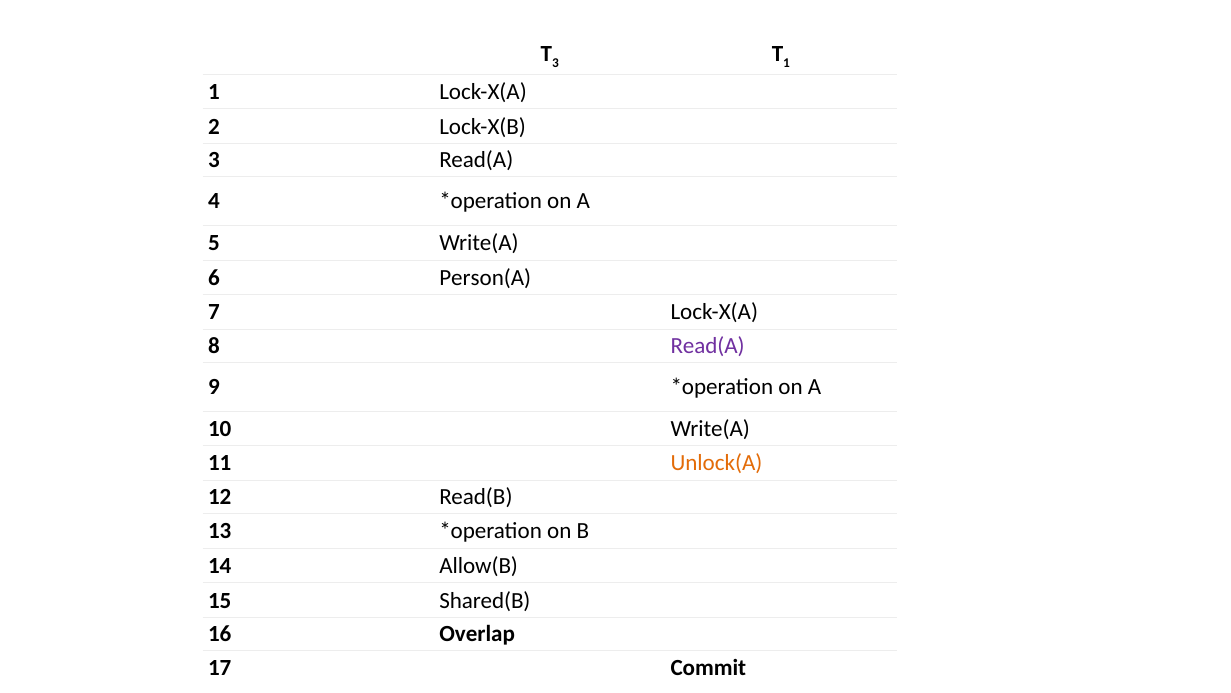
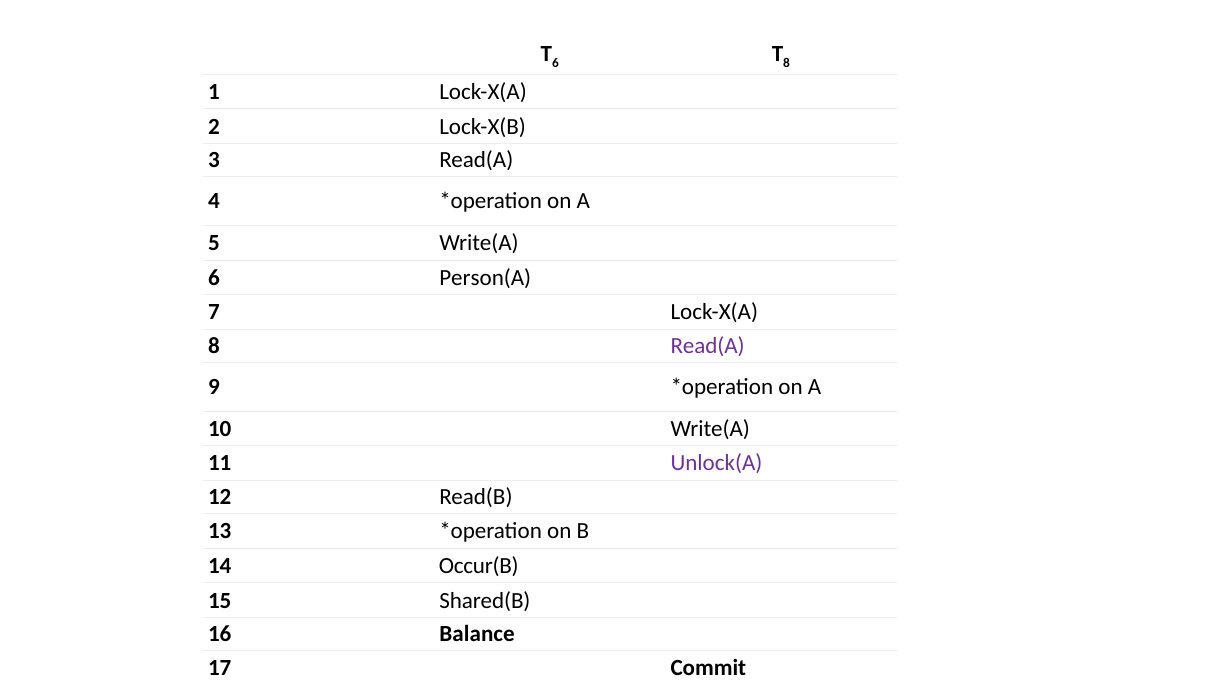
3: 3 -> 6 (555, 63)
1: 1 -> 8 (787, 63)
Unlock(A colour: orange -> purple (716, 463)
Allow(B: Allow(B -> Occur(B (479, 565)
Overlap: Overlap -> Balance (477, 634)
